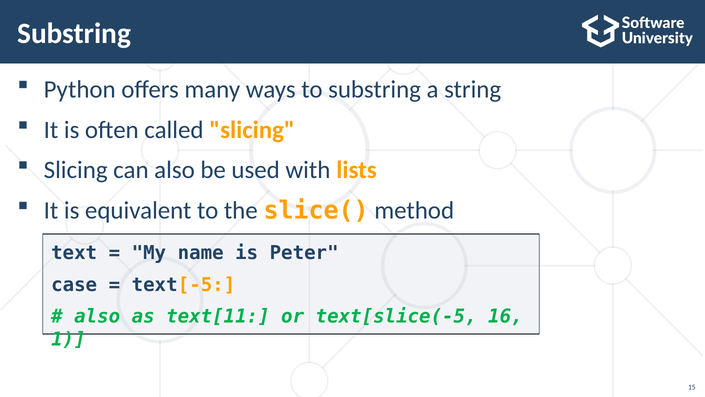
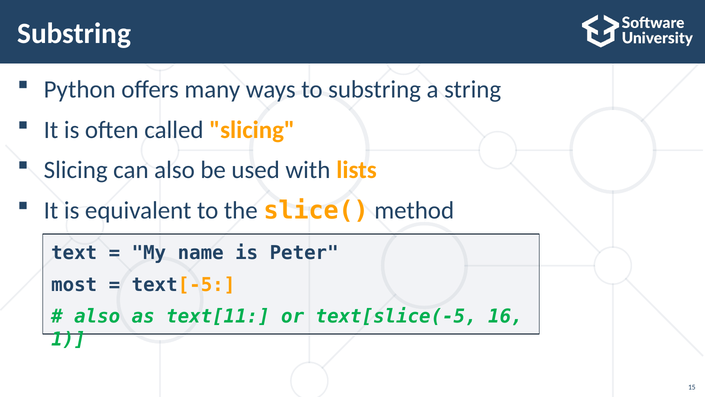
case: case -> most (74, 285)
